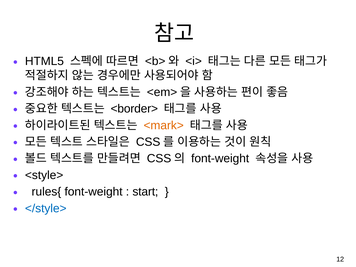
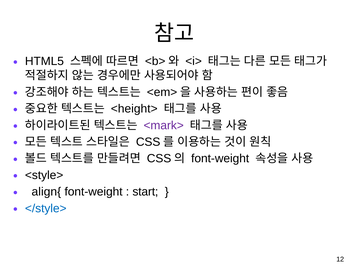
<border>: <border> -> <height> (134, 109)
<mark> colour: orange -> purple (164, 125)
rules{: rules{ -> align{ (46, 192)
